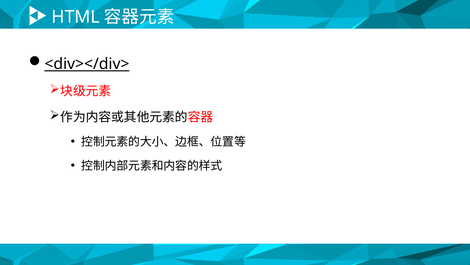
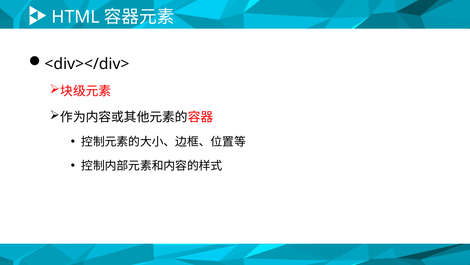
<div></div> underline: present -> none (87, 64)
